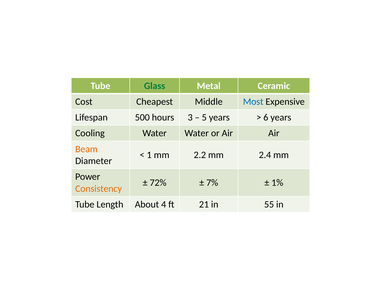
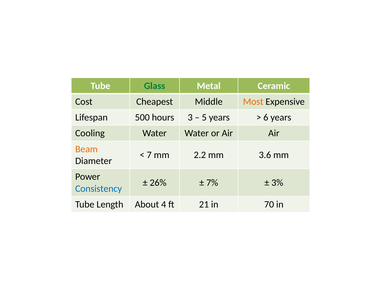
Most colour: blue -> orange (253, 102)
1: 1 -> 7 (149, 155)
2.4: 2.4 -> 3.6 (265, 155)
72%: 72% -> 26% (158, 182)
1%: 1% -> 3% (277, 182)
Consistency colour: orange -> blue (99, 188)
55: 55 -> 70 (269, 204)
